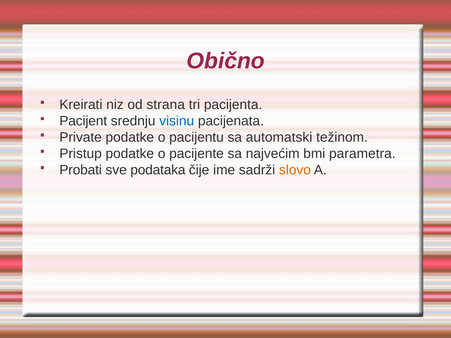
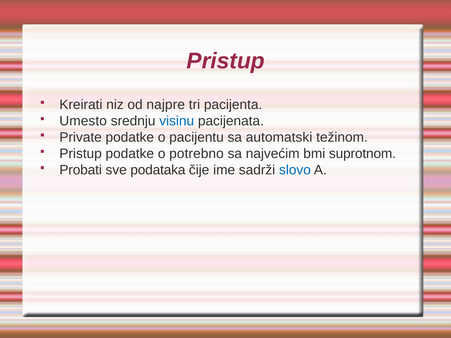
Obično: Obično -> Pristup (226, 61)
strana: strana -> najpre (166, 105)
Pacijent: Pacijent -> Umesto (83, 121)
pacijente: pacijente -> potrebno (196, 154)
parametra: parametra -> suprotnom (362, 154)
slovo colour: orange -> blue (295, 170)
